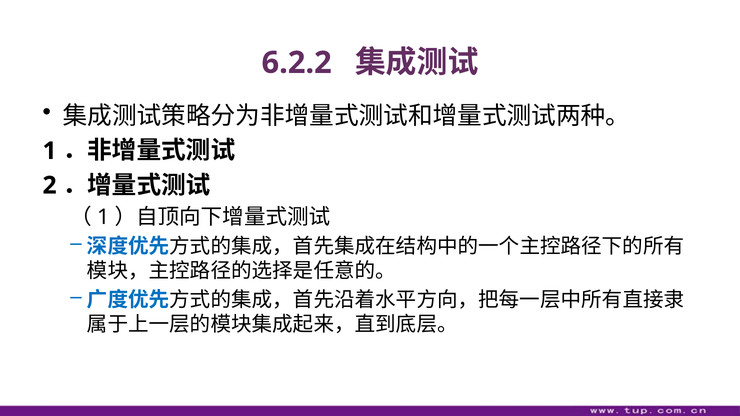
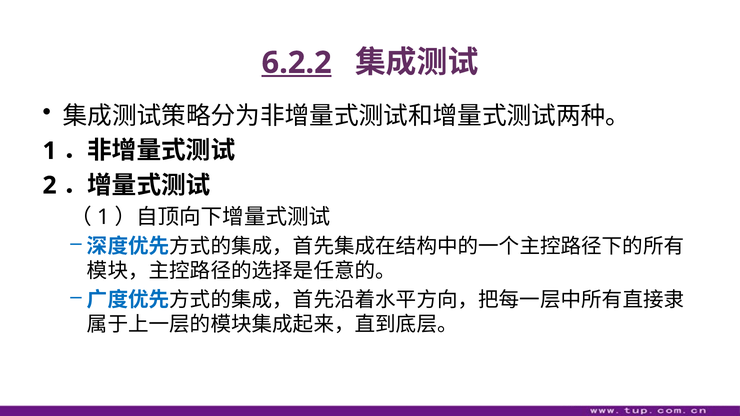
6.2.2 underline: none -> present (297, 63)
